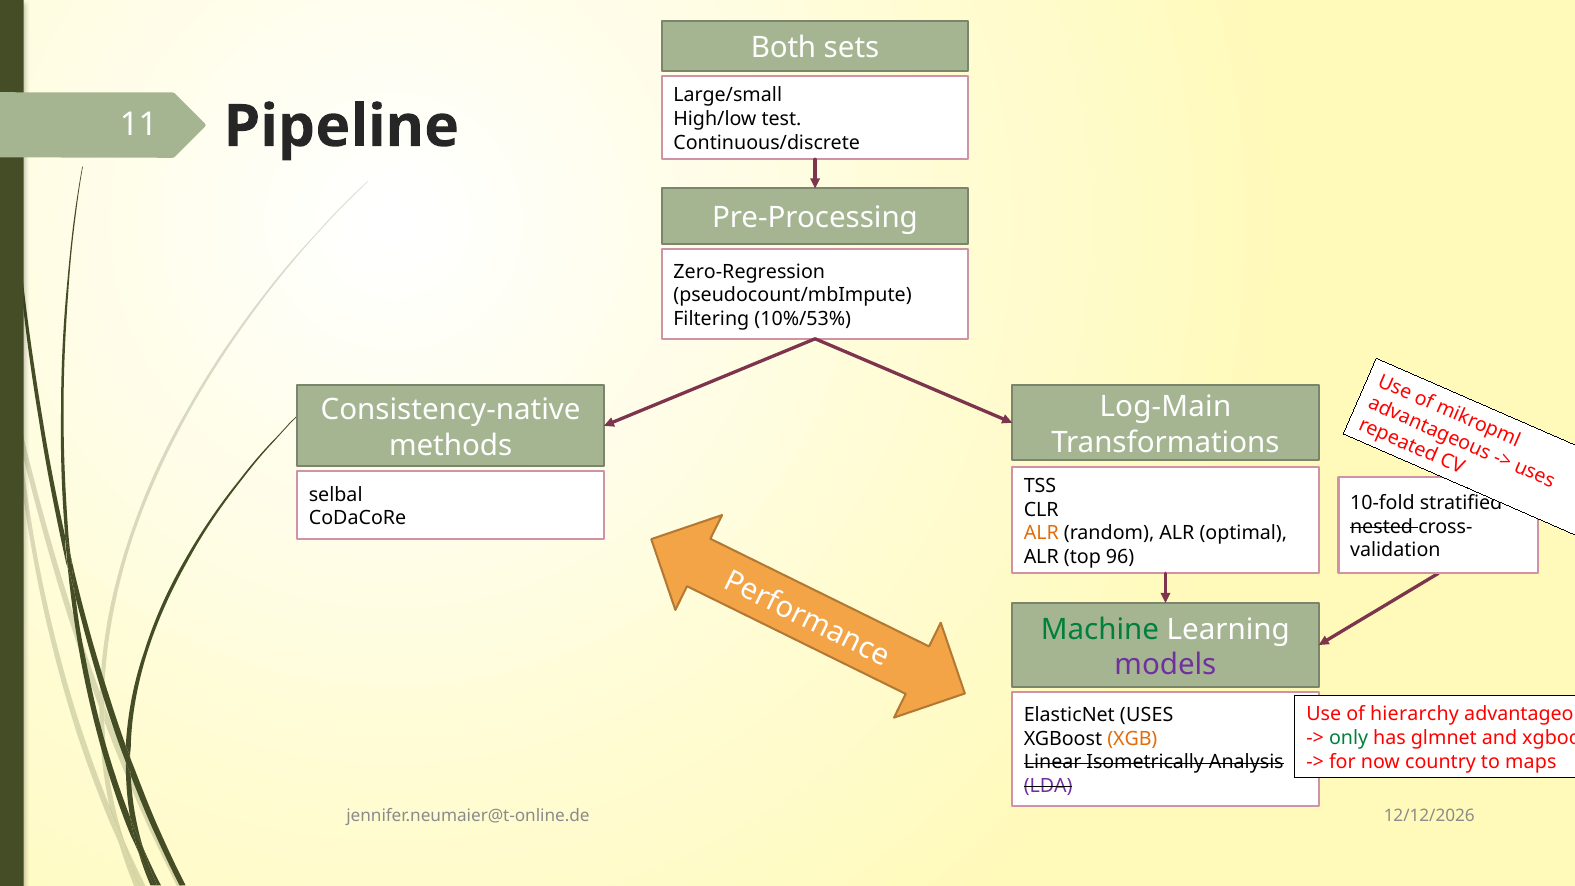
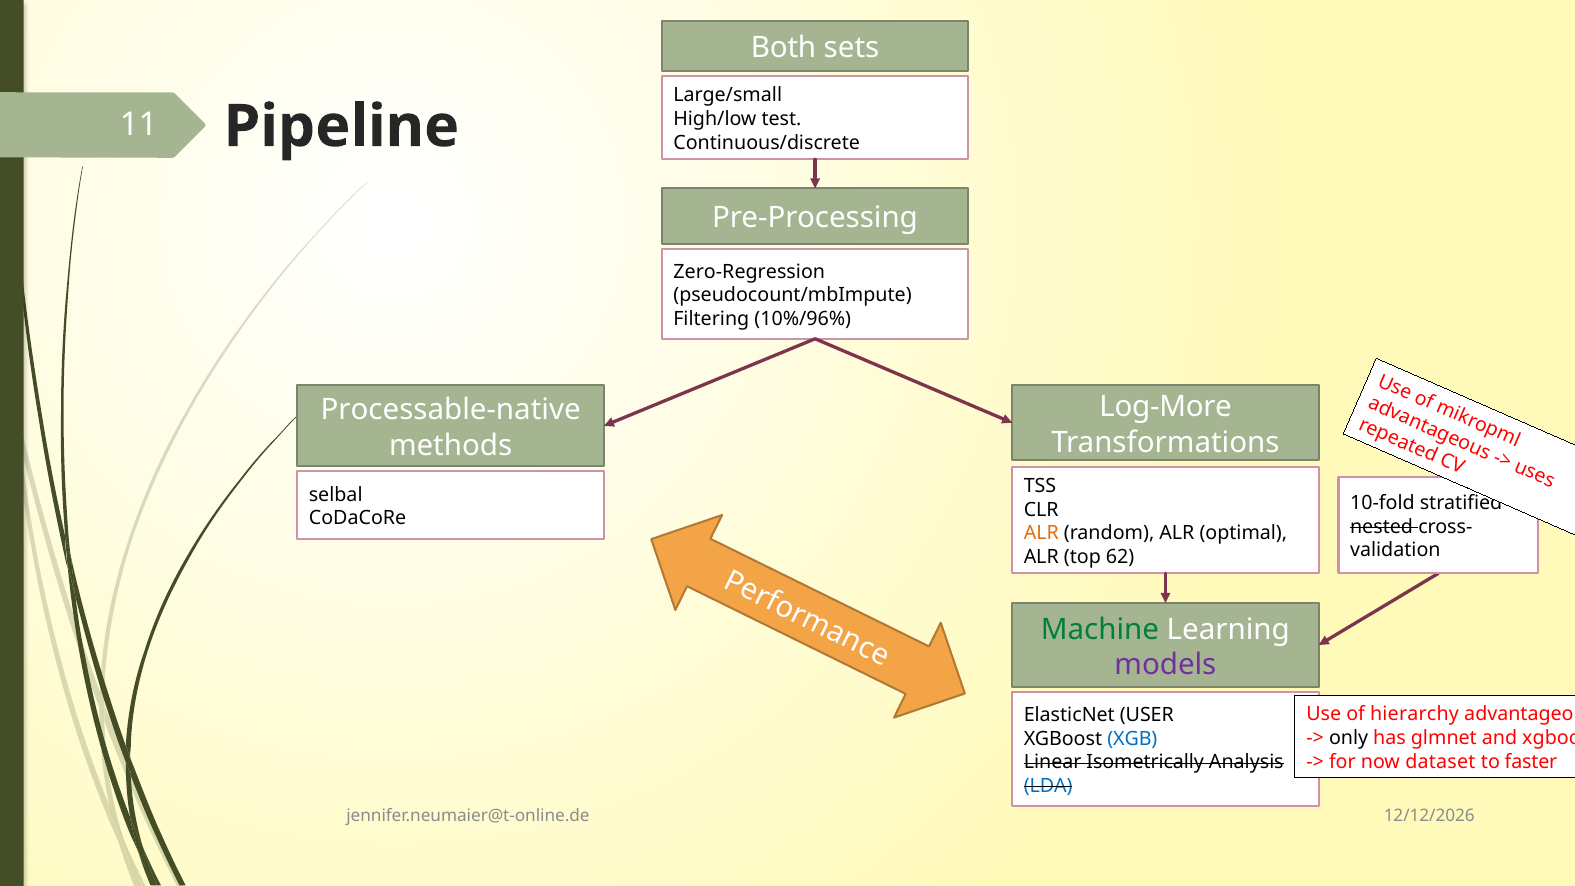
10%/53%: 10%/53% -> 10%/96% (803, 319)
Log-Main: Log-Main -> Log-More (1166, 407)
Consistency-native: Consistency-native -> Processable-native (451, 410)
96: 96 -> 62 (1120, 557)
USES: USES -> USER (1147, 715)
only colour: green -> black (1349, 738)
XGB colour: orange -> blue (1132, 739)
country: country -> dataset (1440, 762)
maps: maps -> faster (1531, 762)
LDA colour: purple -> blue (1048, 786)
